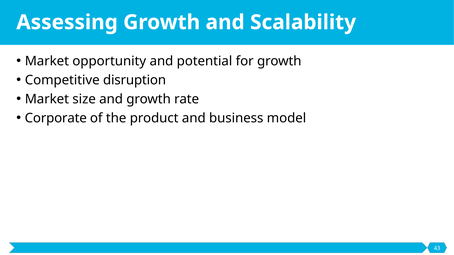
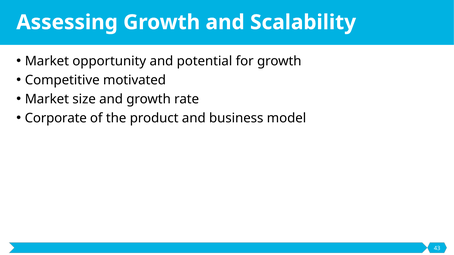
disruption: disruption -> motivated (135, 80)
